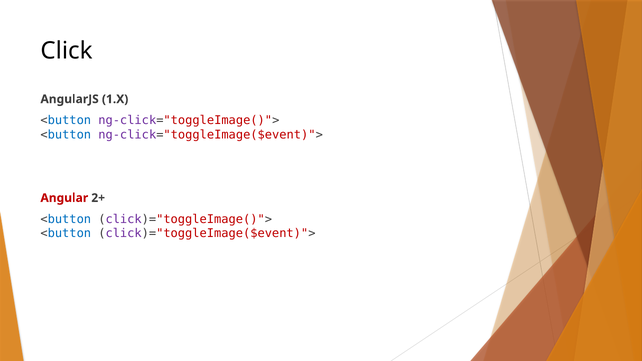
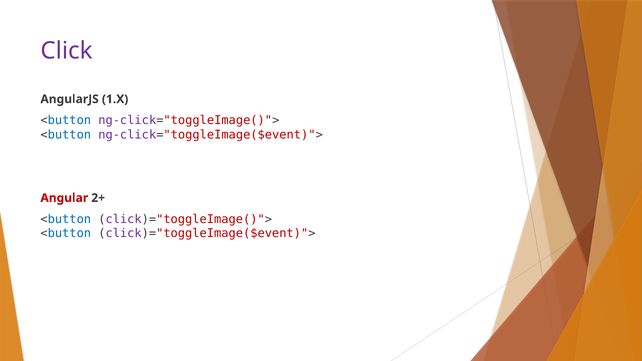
Click colour: black -> purple (66, 51)
